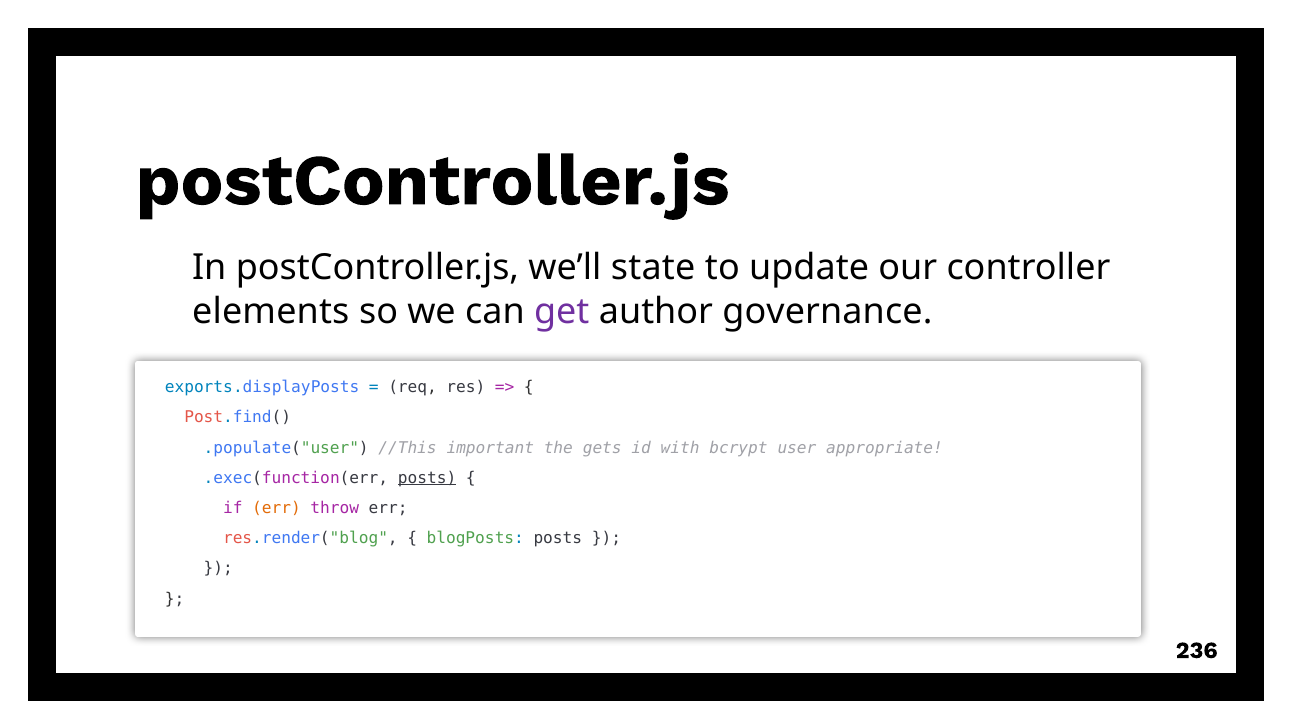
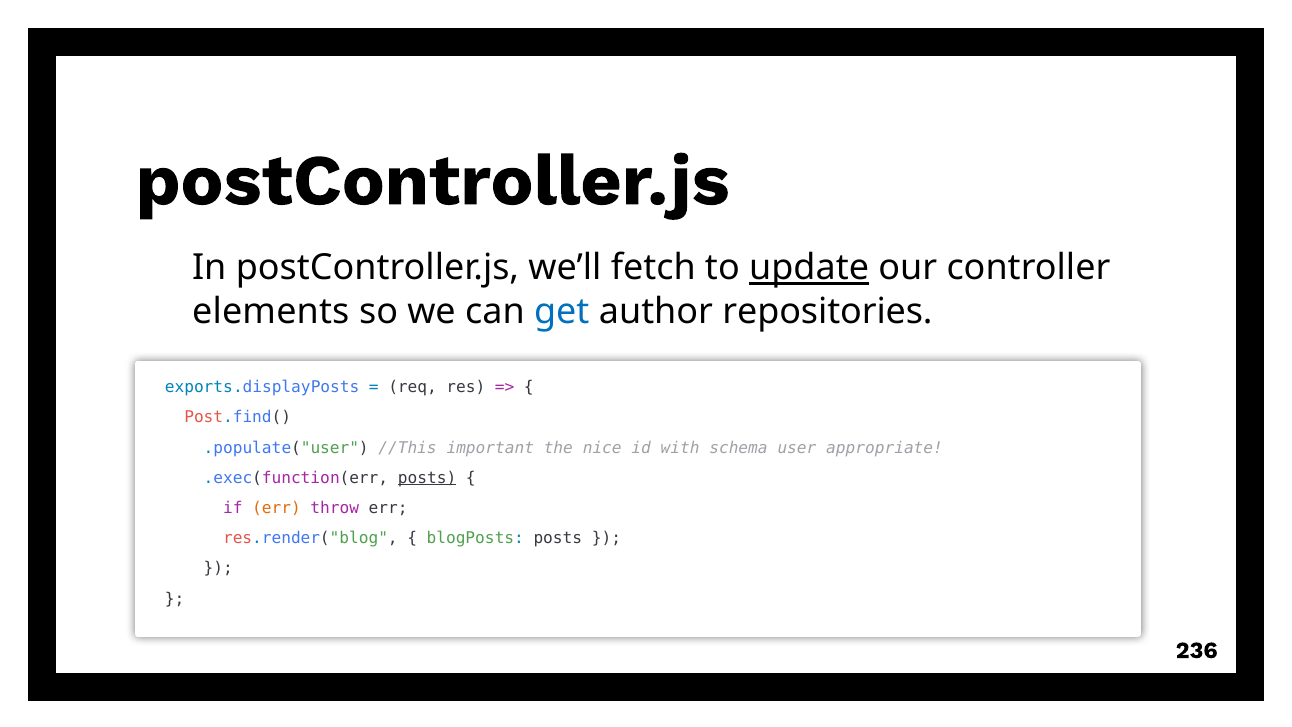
state: state -> fetch (653, 268)
update underline: none -> present (809, 268)
get colour: purple -> blue (562, 311)
governance: governance -> repositories (828, 311)
gets: gets -> nice (602, 448)
bcrypt: bcrypt -> schema (739, 448)
